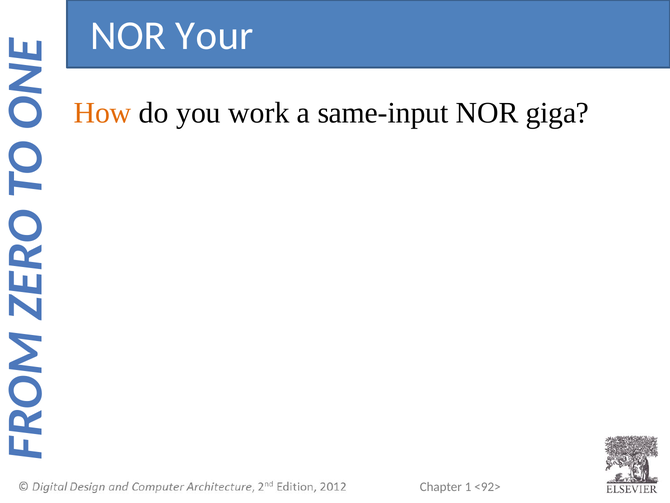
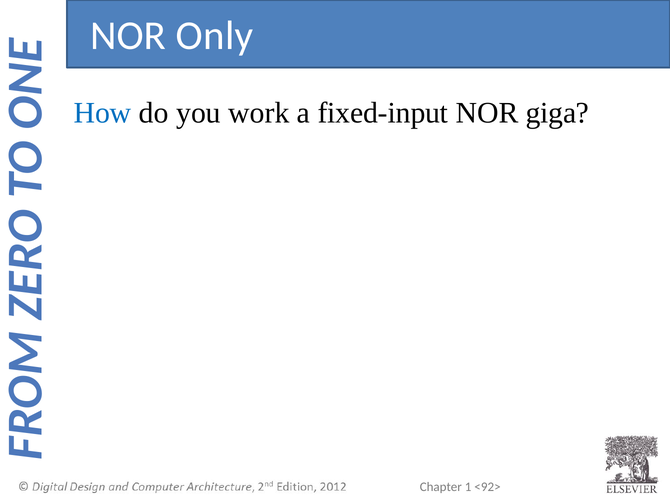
Your: Your -> Only (215, 36)
How colour: orange -> blue (103, 113)
same-input: same-input -> fixed-input (383, 113)
